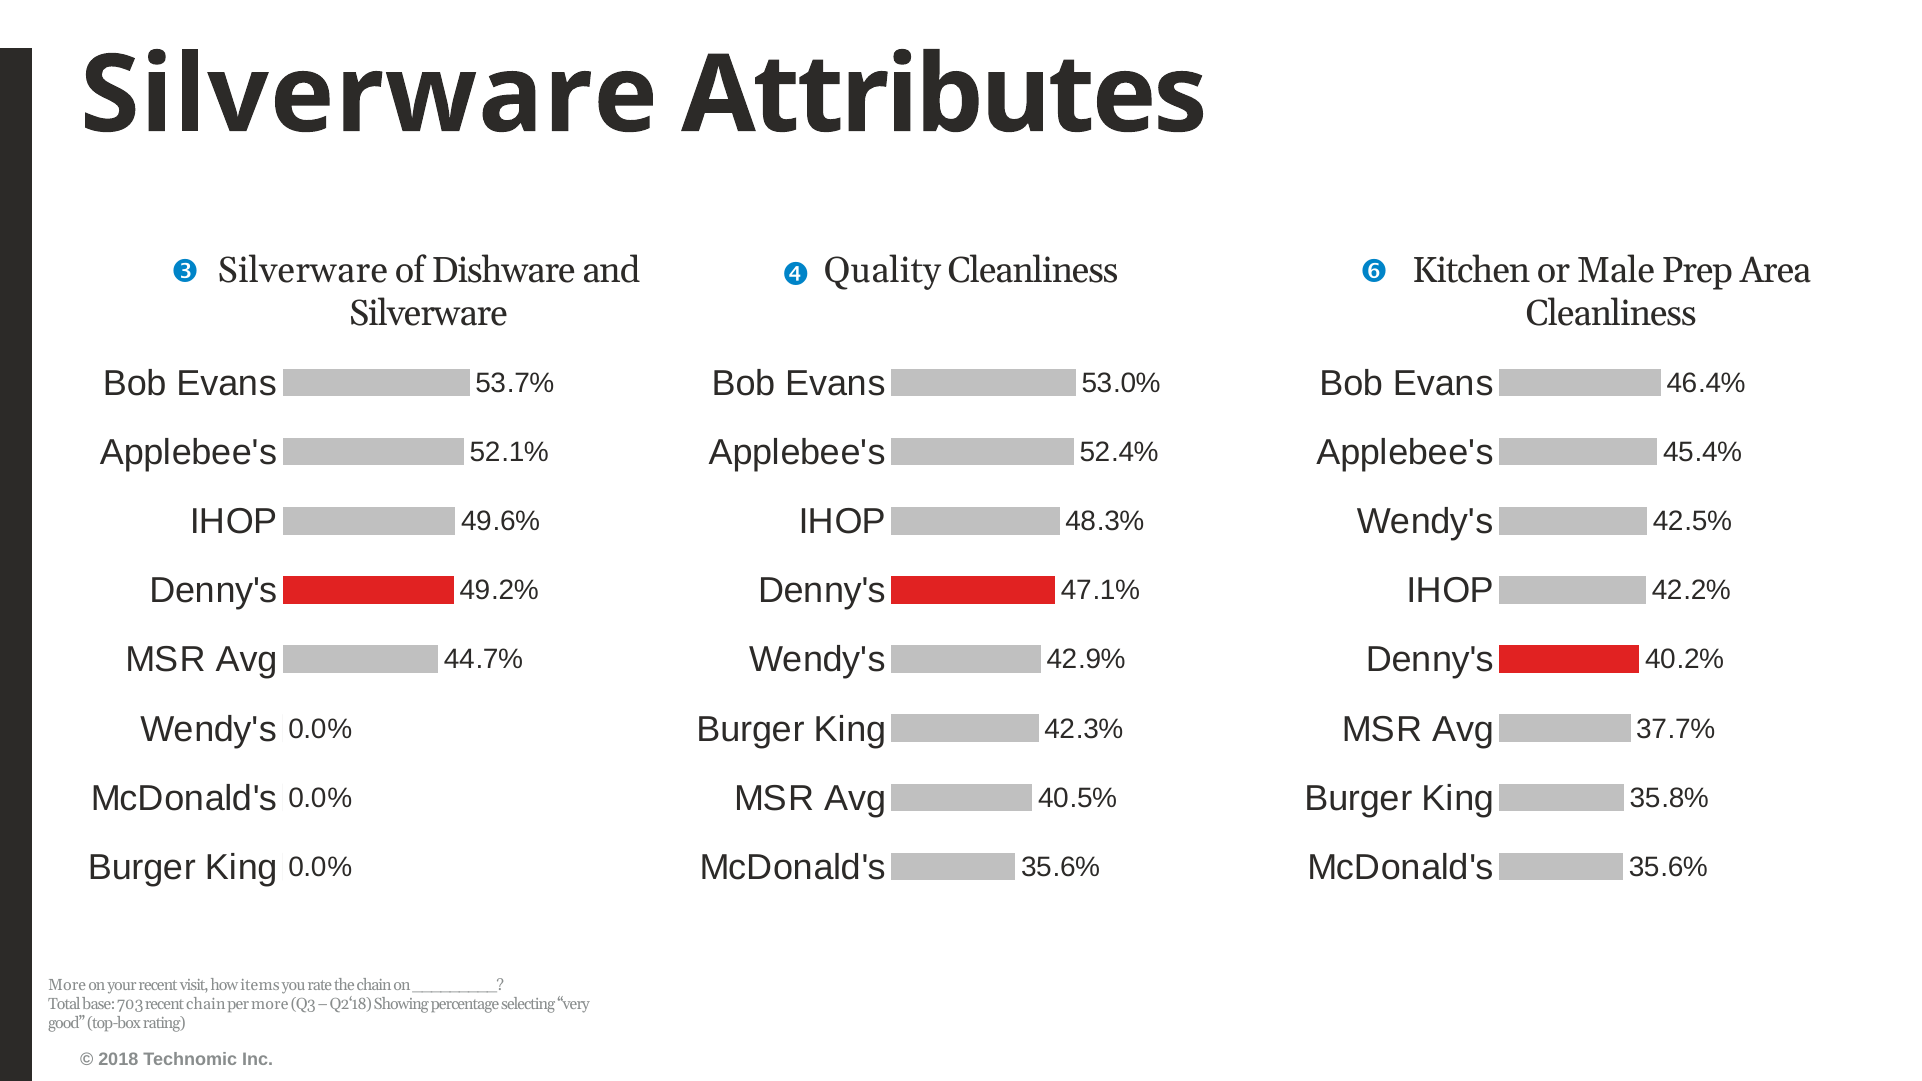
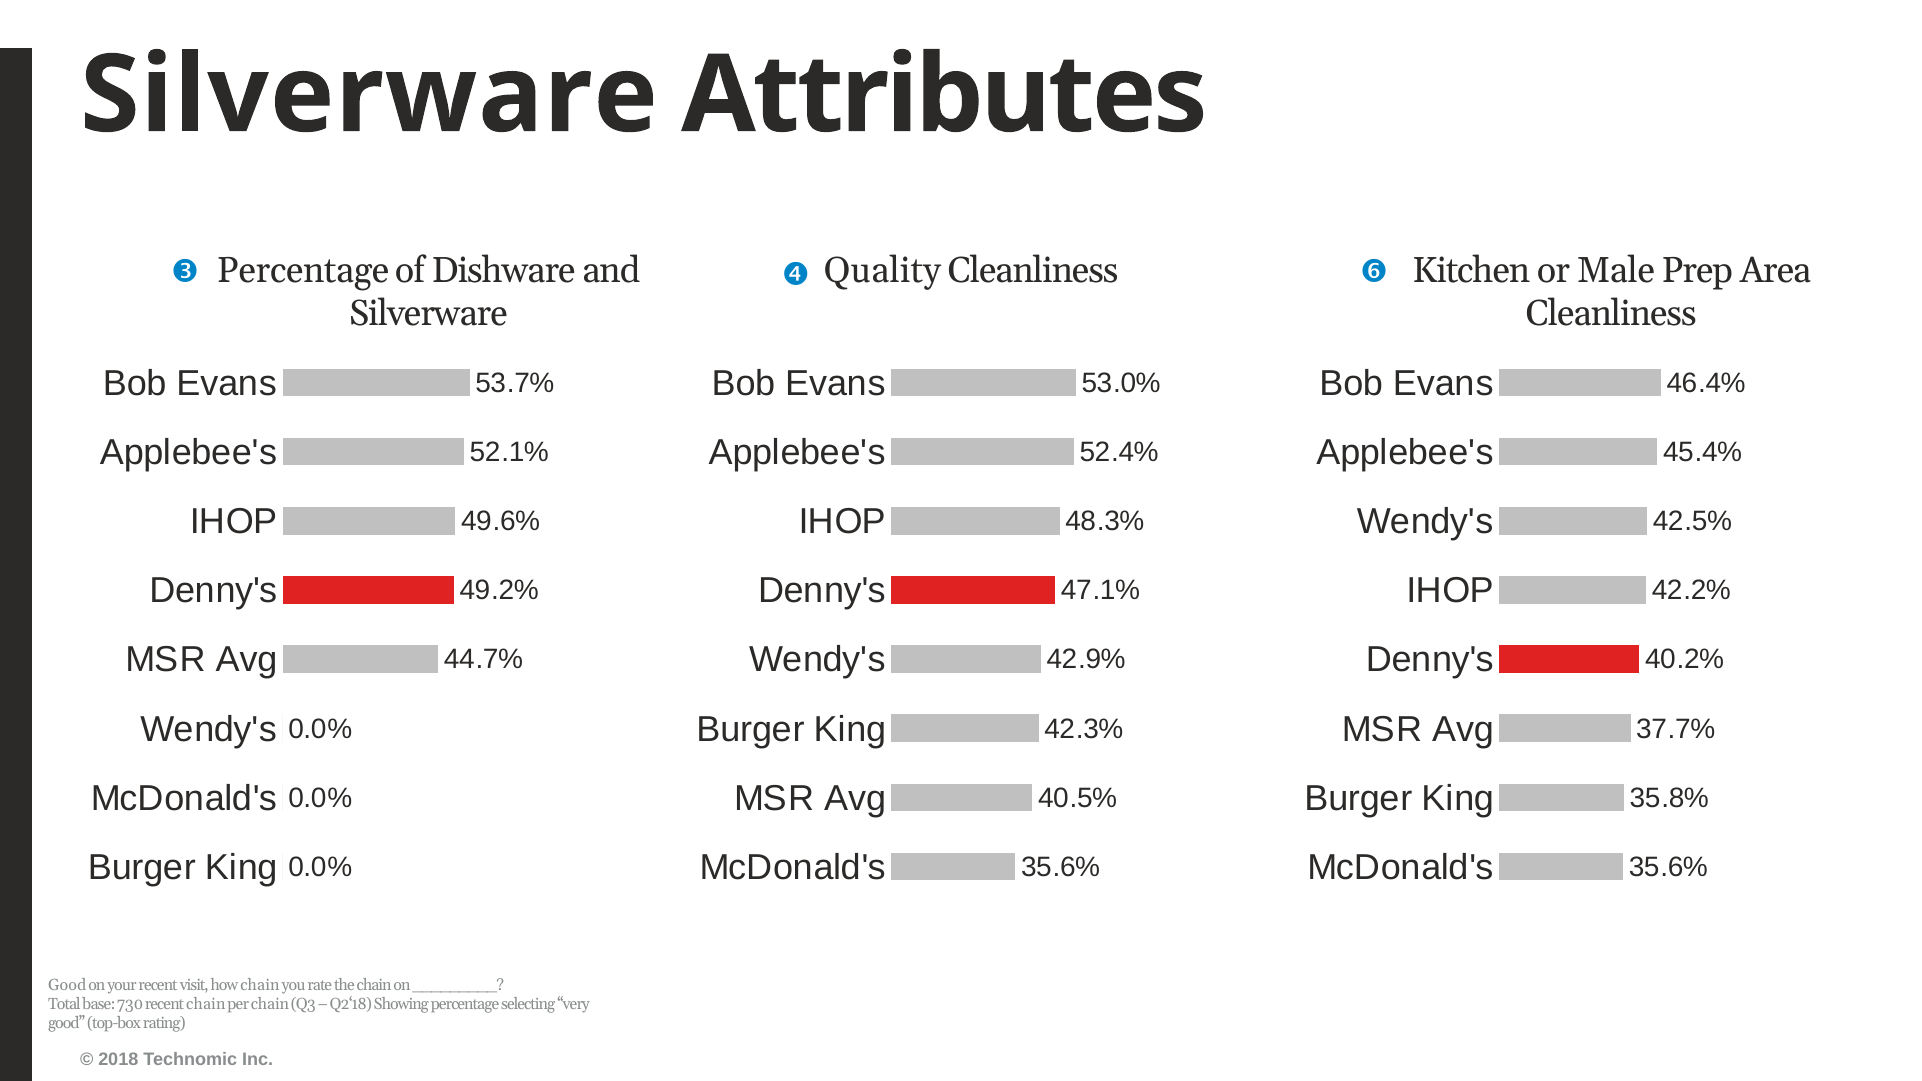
Silverware: Silverware -> Percentage (303, 271)
More: More -> Good (67, 985)
how items: items -> chain (260, 985)
703: 703 -> 730 (130, 1004)
per more: more -> chain (270, 1004)
